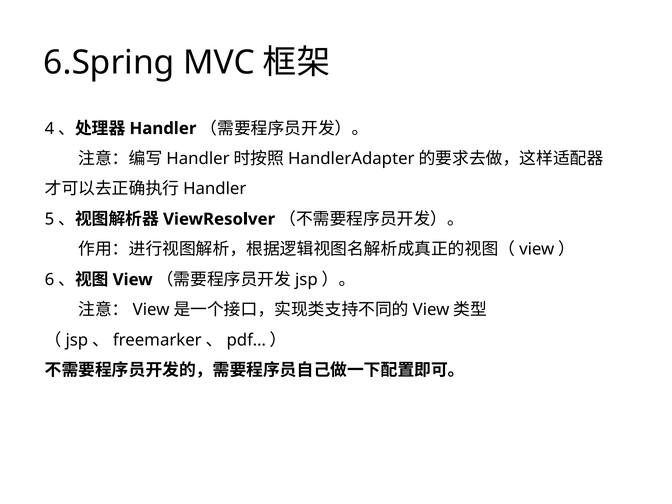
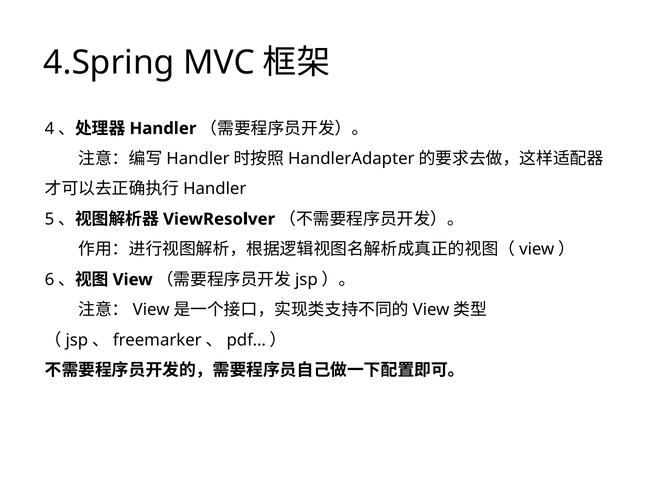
6.Spring: 6.Spring -> 4.Spring (109, 63)
